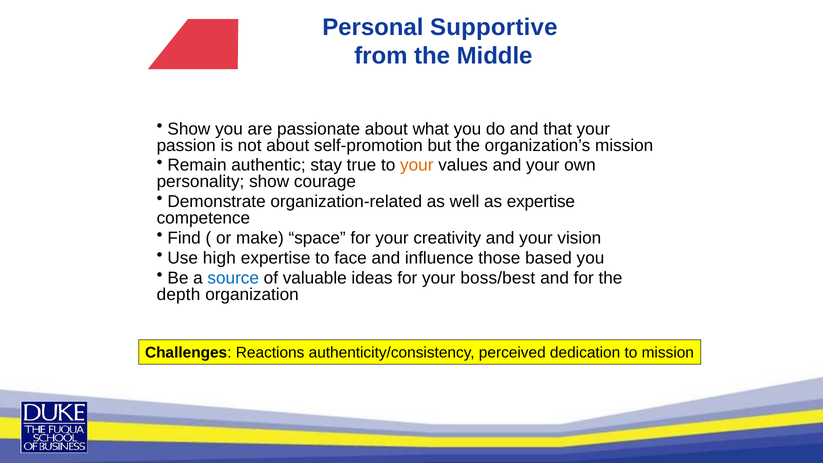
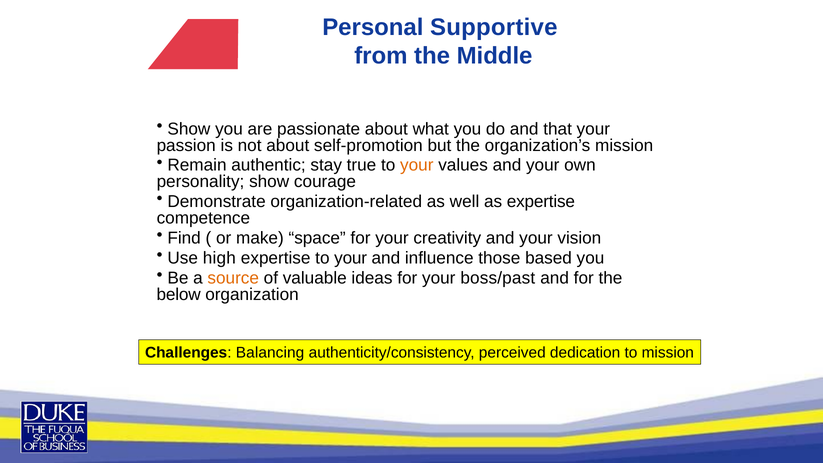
expertise to face: face -> your (351, 258)
source colour: blue -> orange (233, 278)
boss/best: boss/best -> boss/past (498, 278)
depth: depth -> below (179, 294)
Reactions: Reactions -> Balancing (270, 353)
